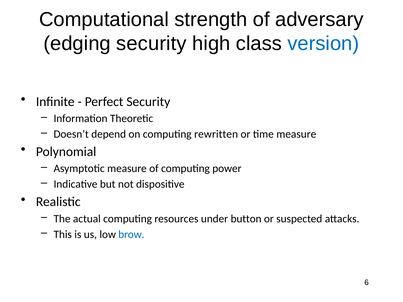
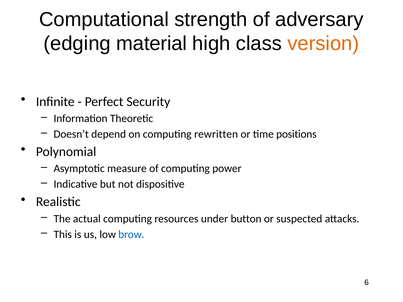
edging security: security -> material (152, 44)
version colour: blue -> orange (323, 44)
time measure: measure -> positions (296, 134)
